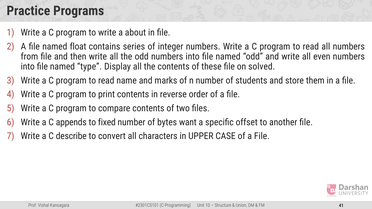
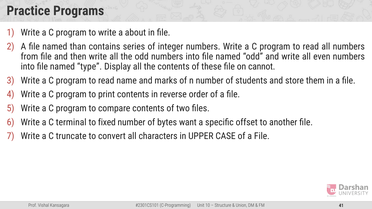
float: float -> than (78, 47)
solved: solved -> cannot (262, 67)
appends: appends -> terminal (71, 122)
describe: describe -> truncate (71, 136)
